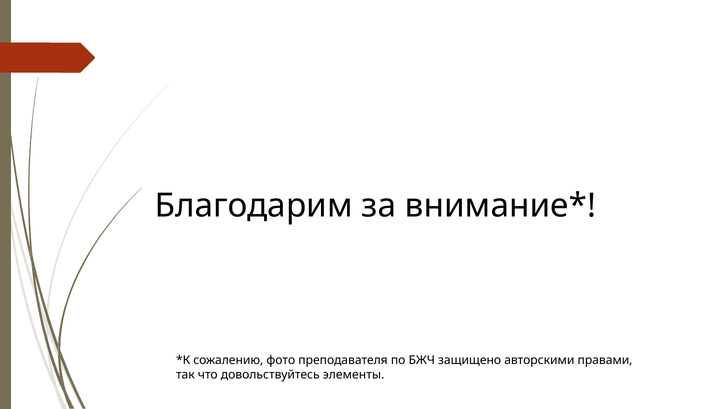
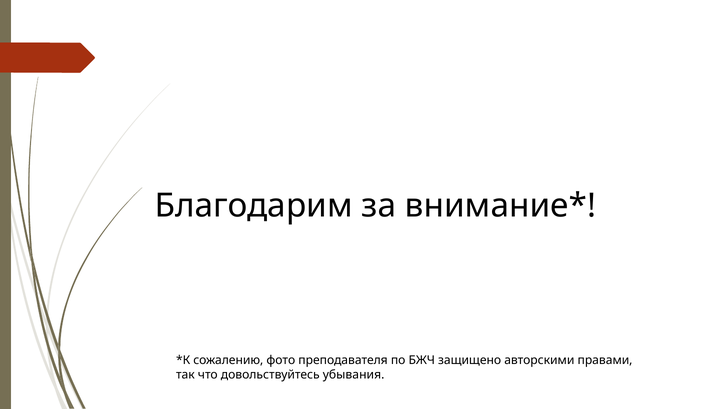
элементы: элементы -> убывания (354, 375)
